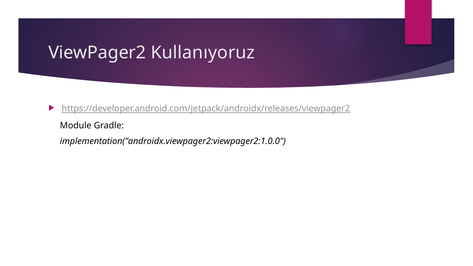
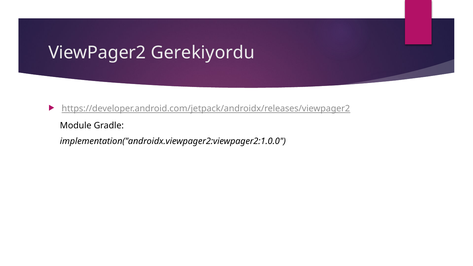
Kullanıyoruz: Kullanıyoruz -> Gerekiyordu (203, 53)
